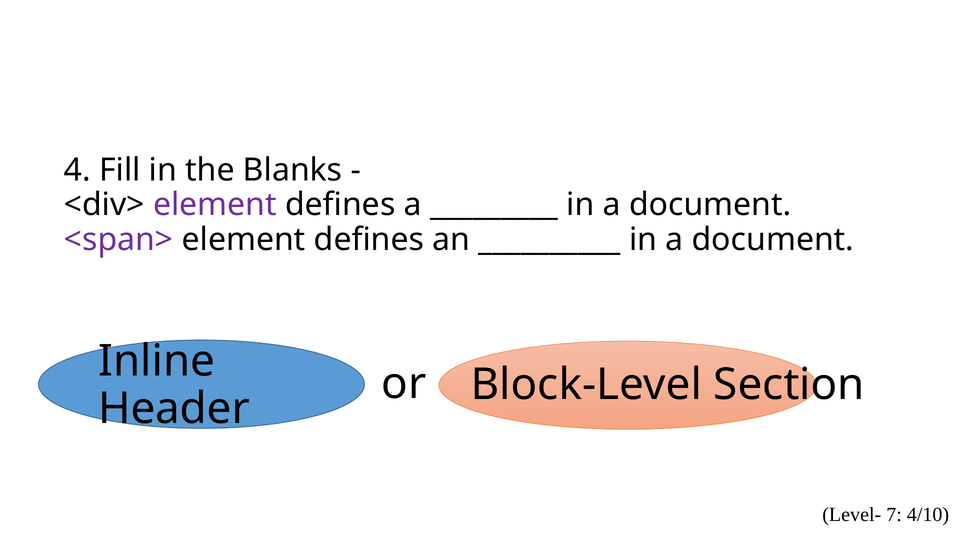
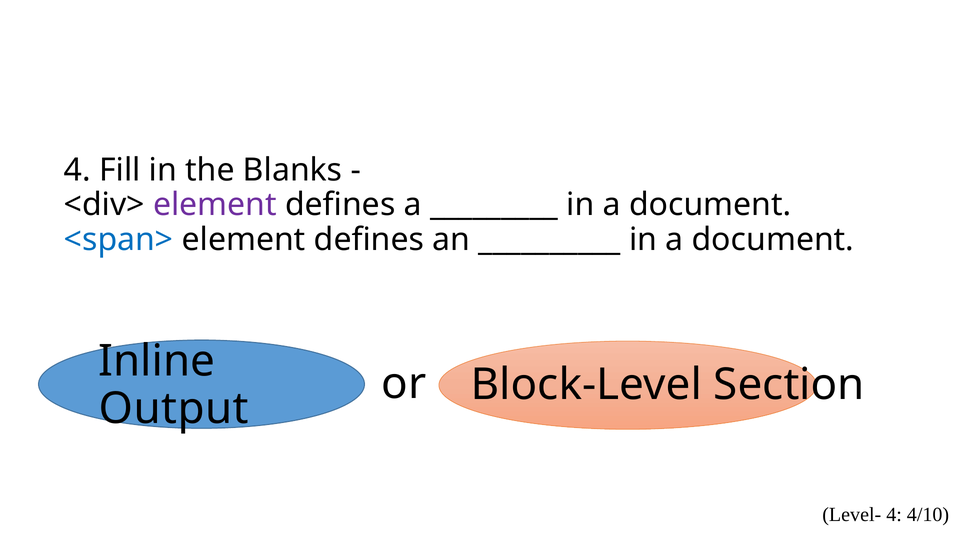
<span> colour: purple -> blue (119, 239)
Header: Header -> Output (174, 408)
Level- 7: 7 -> 4 (894, 514)
